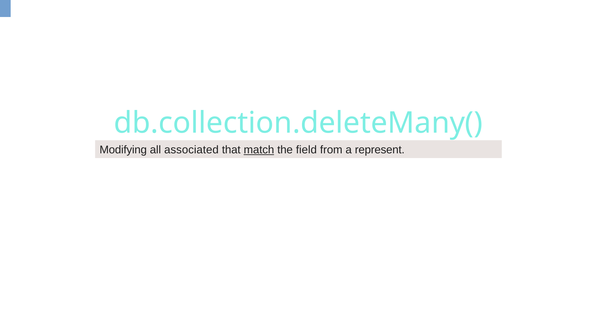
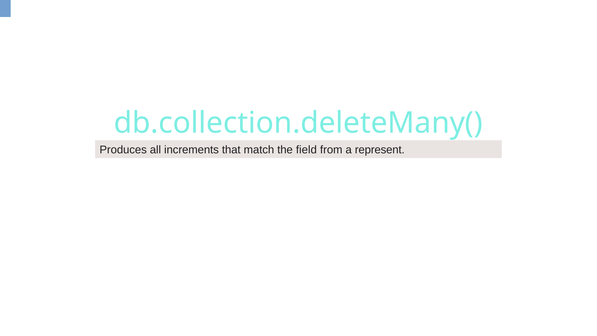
Modifying: Modifying -> Produces (123, 150)
associated: associated -> increments (191, 150)
match underline: present -> none (259, 150)
